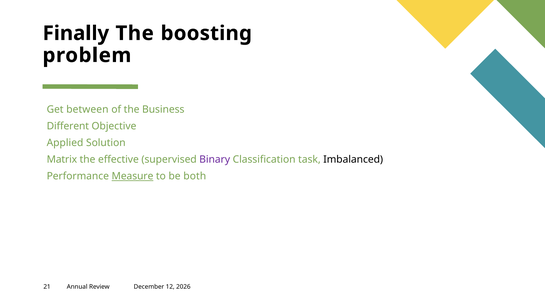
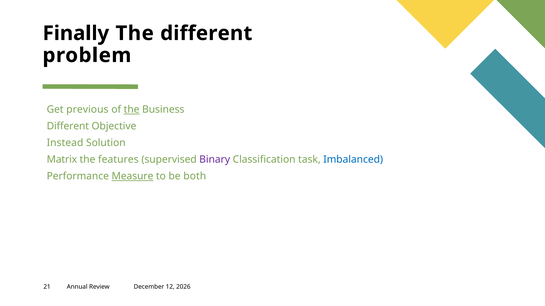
The boosting: boosting -> different (206, 33)
between: between -> previous (87, 110)
the underline: none -> present (132, 110)
Applied: Applied -> Instead (65, 143)
effective: effective -> features (118, 160)
Imbalanced colour: black -> blue (353, 160)
